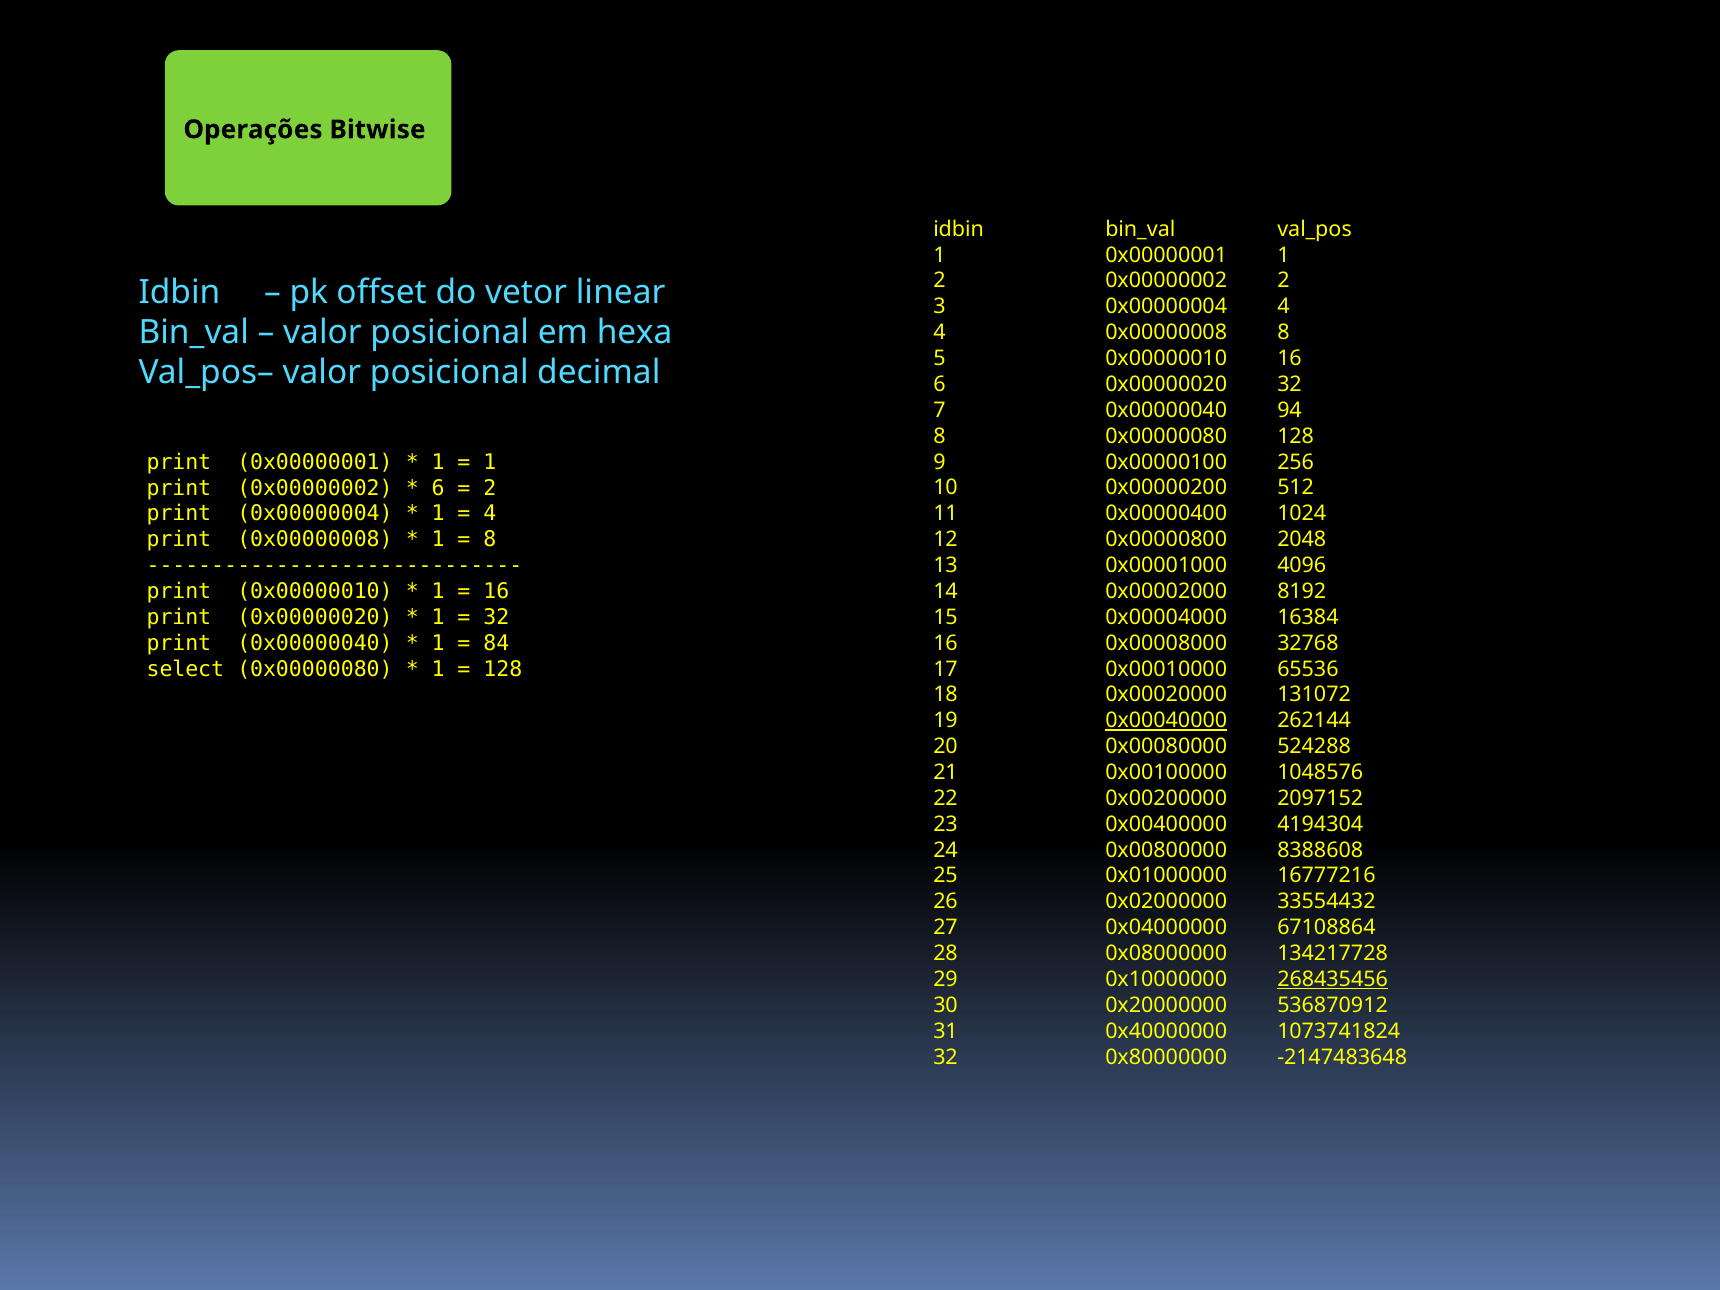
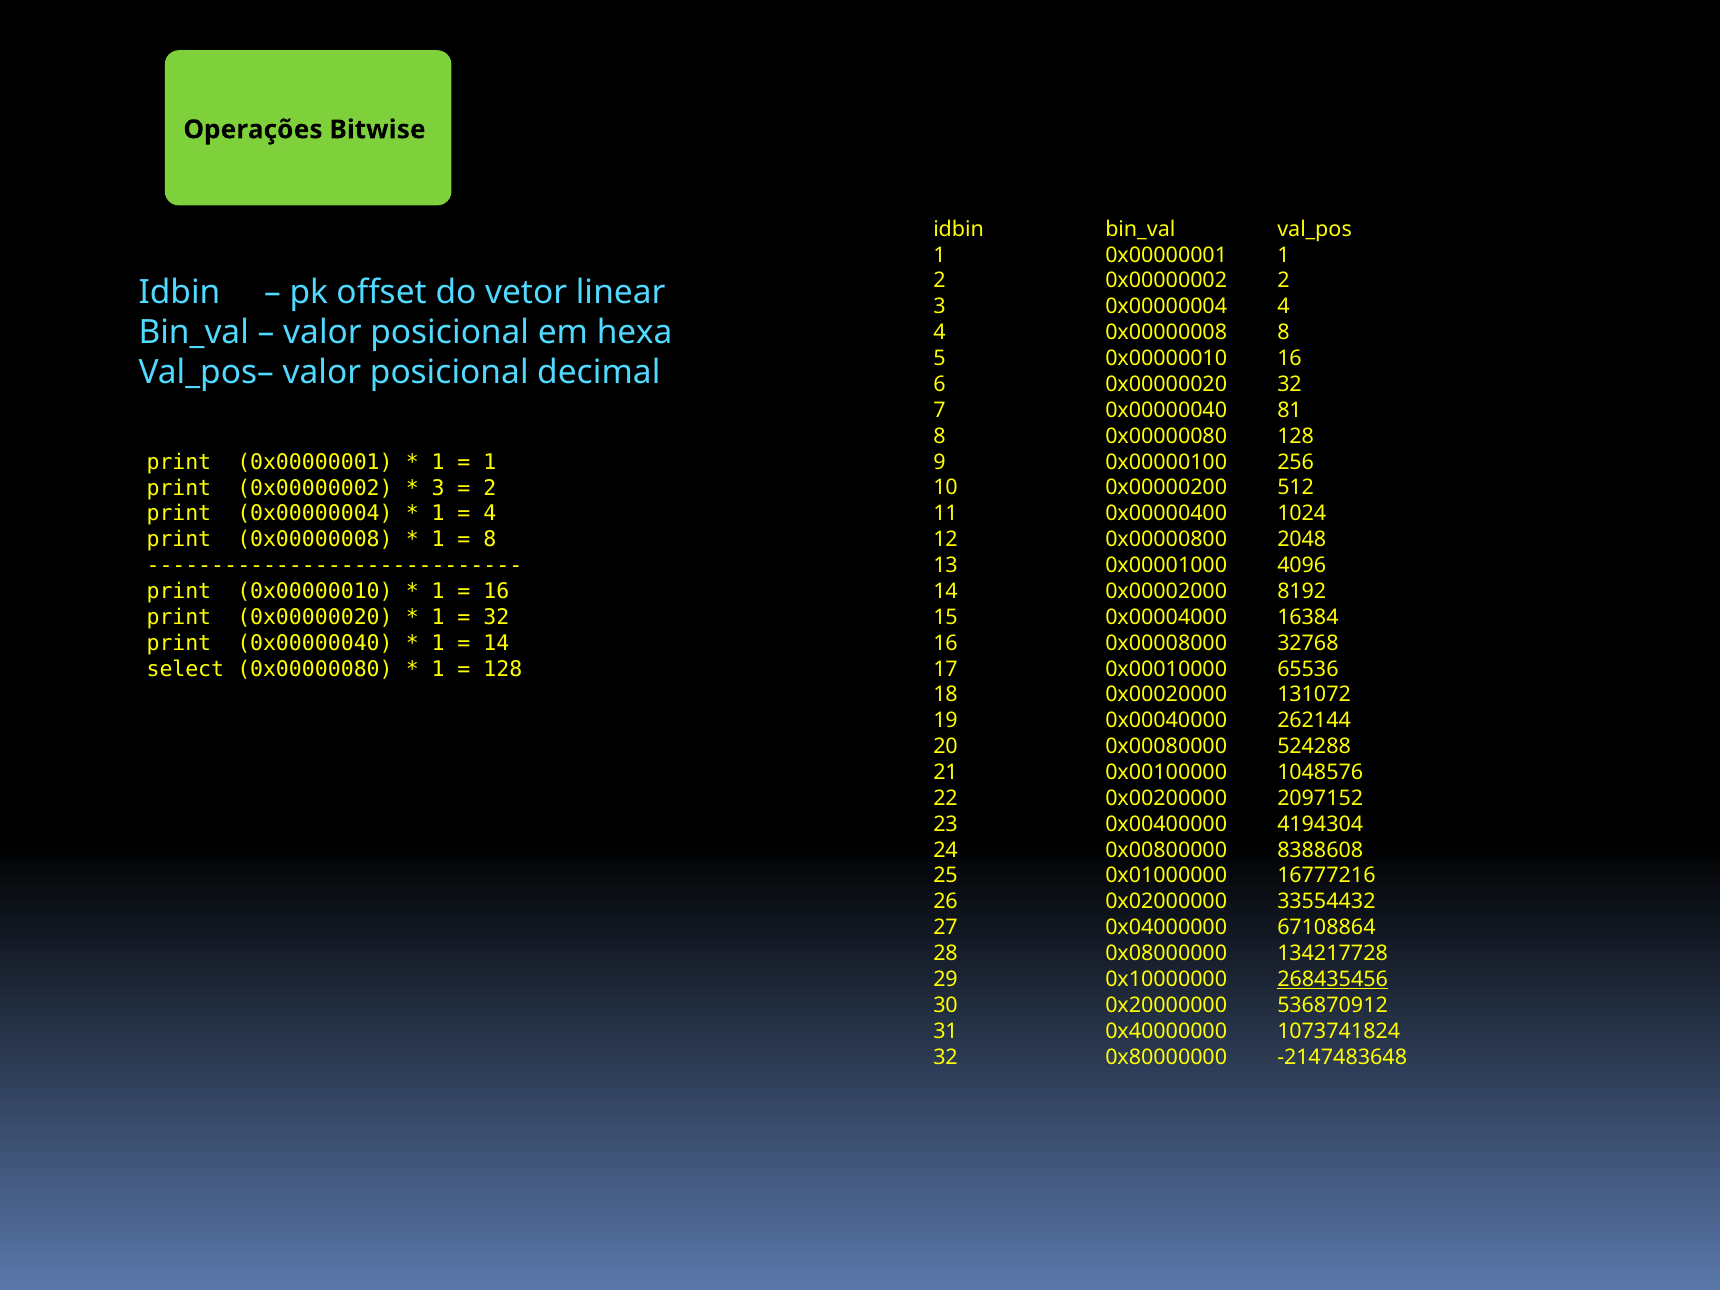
94: 94 -> 81 (1290, 410)
6: 6 -> 3 (438, 488)
84: 84 -> 14 (496, 643)
0x00040000 underline: present -> none (1166, 721)
